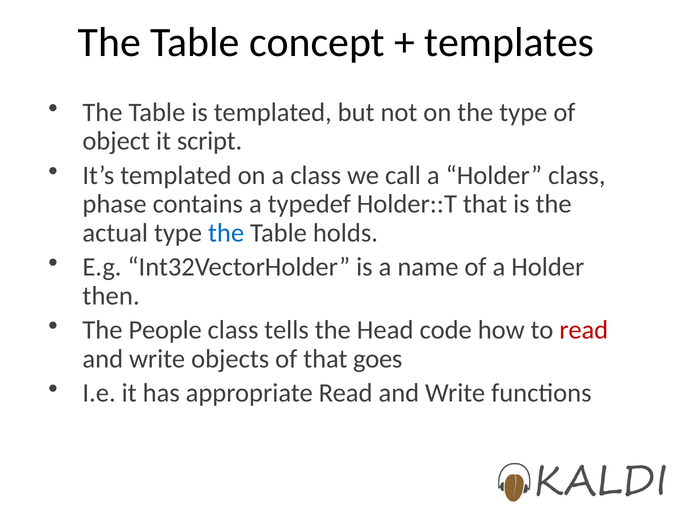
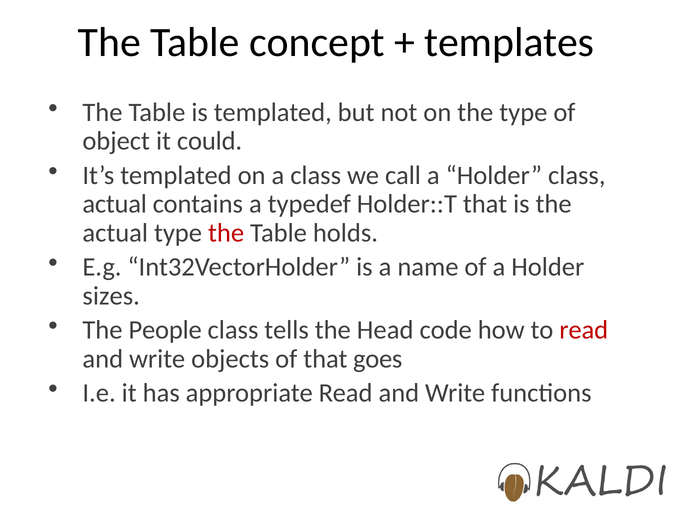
script: script -> could (210, 141)
phase: phase -> actual (115, 204)
the colour: blue -> red (226, 233)
then: then -> sizes (111, 296)
